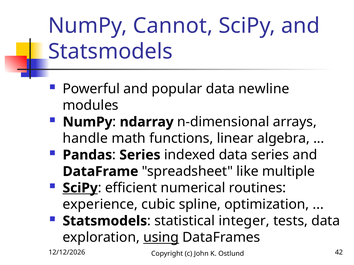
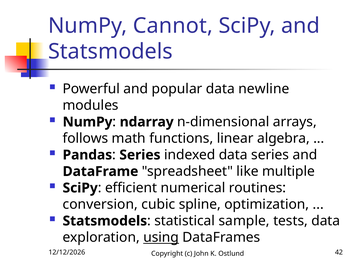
handle: handle -> follows (85, 139)
SciPy underline: present -> none (80, 188)
experience: experience -> conversion (100, 205)
integer: integer -> sample (244, 221)
